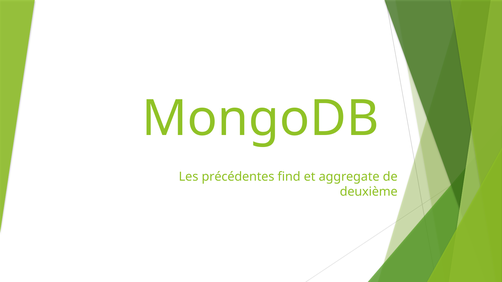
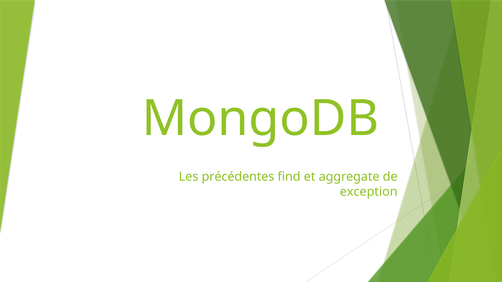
deuxième: deuxième -> exception (369, 192)
